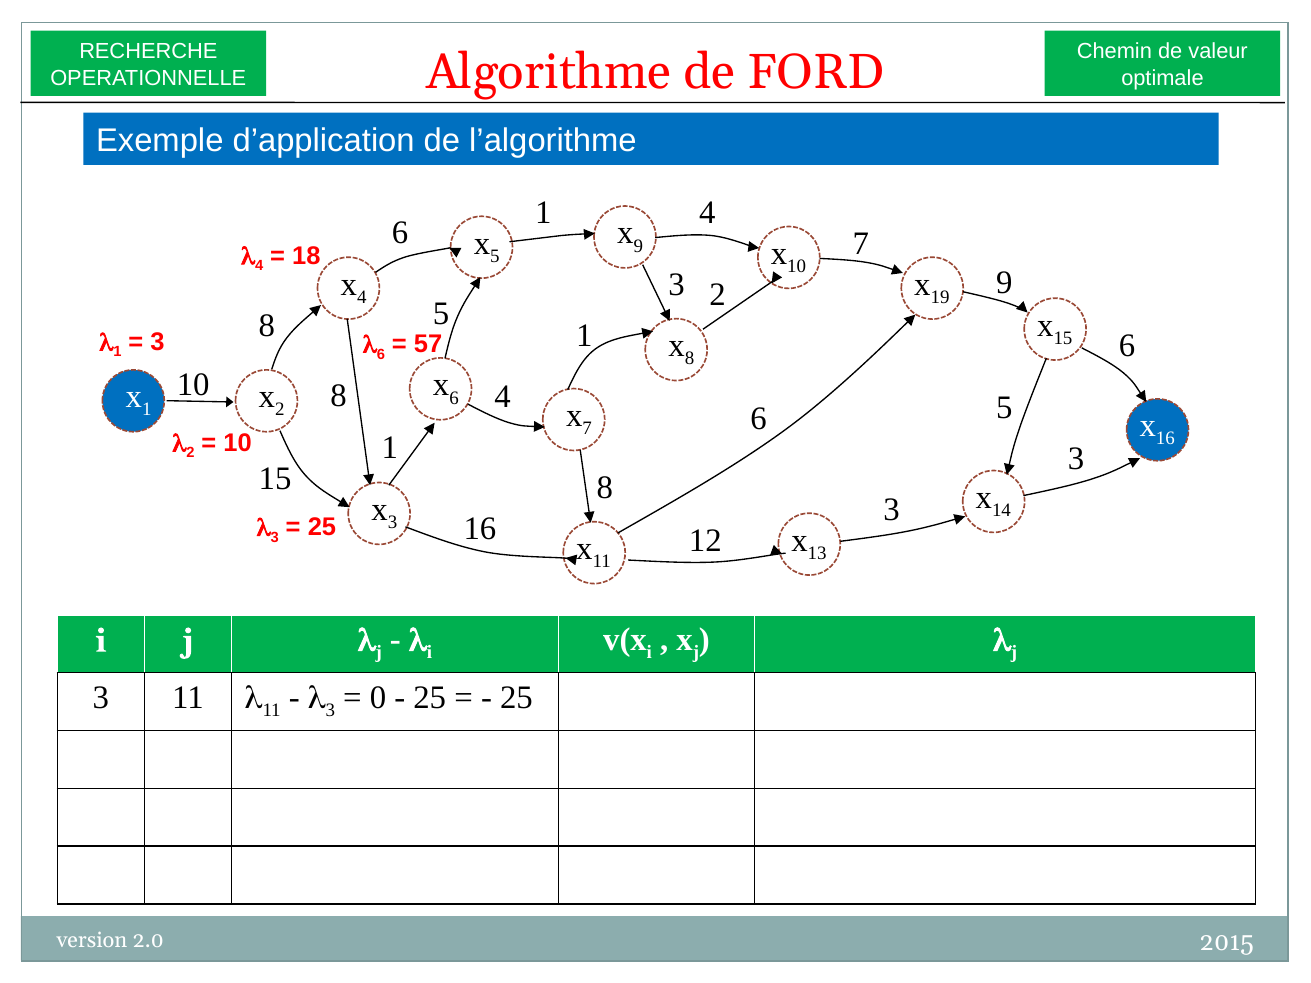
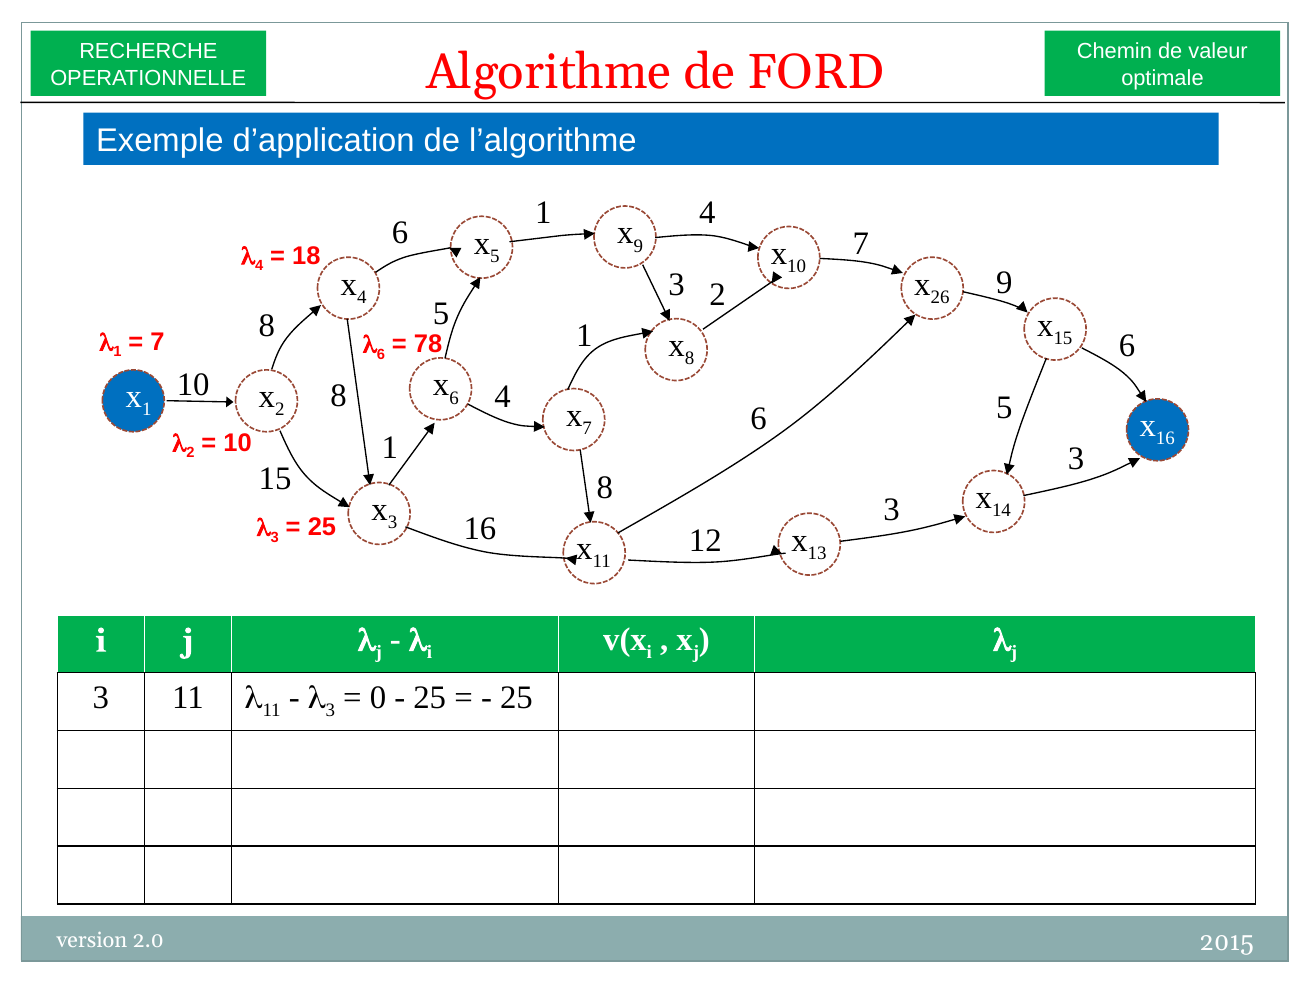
19: 19 -> 26 (940, 297)
3: 3 -> 7 (158, 342)
57: 57 -> 78 (428, 344)
